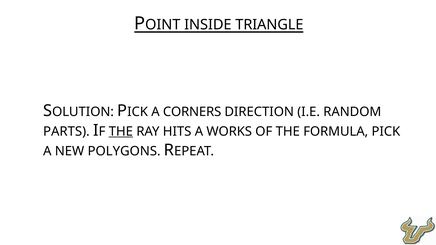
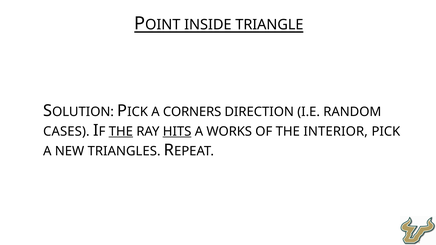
PARTS: PARTS -> CASES (66, 132)
HITS underline: none -> present (177, 132)
FORMULA: FORMULA -> INTERIOR (336, 132)
POLYGONS: POLYGONS -> TRIANGLES (124, 151)
